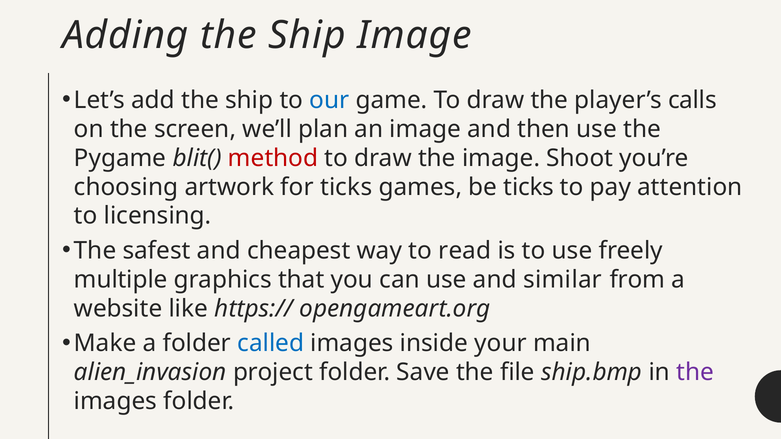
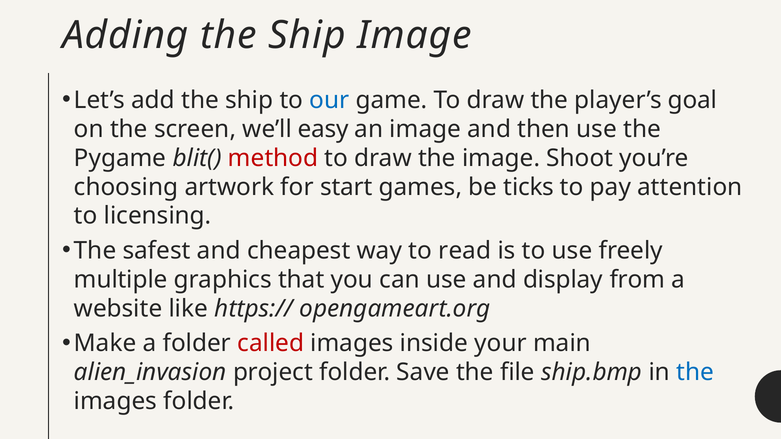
calls: calls -> goal (692, 100)
plan: plan -> easy (323, 129)
for ticks: ticks -> start (346, 187)
similar: similar -> display (563, 280)
called colour: blue -> red (271, 344)
the colour: purple -> blue (695, 373)
